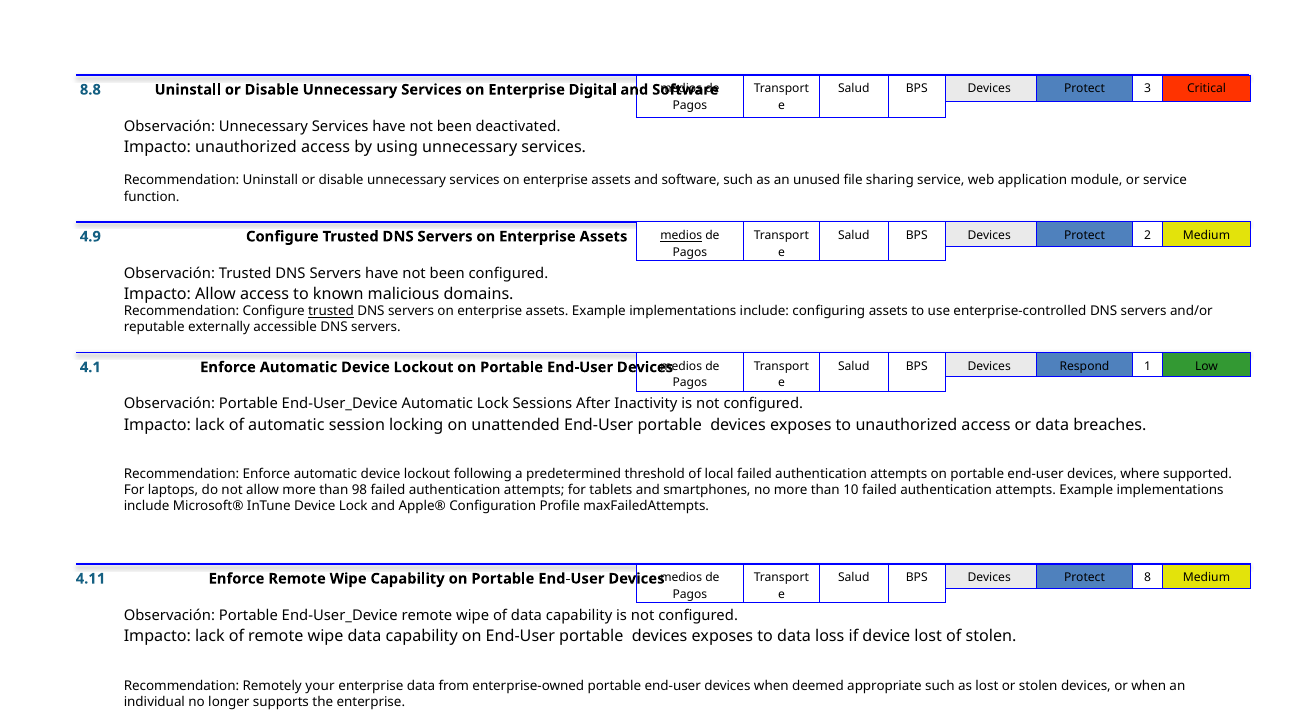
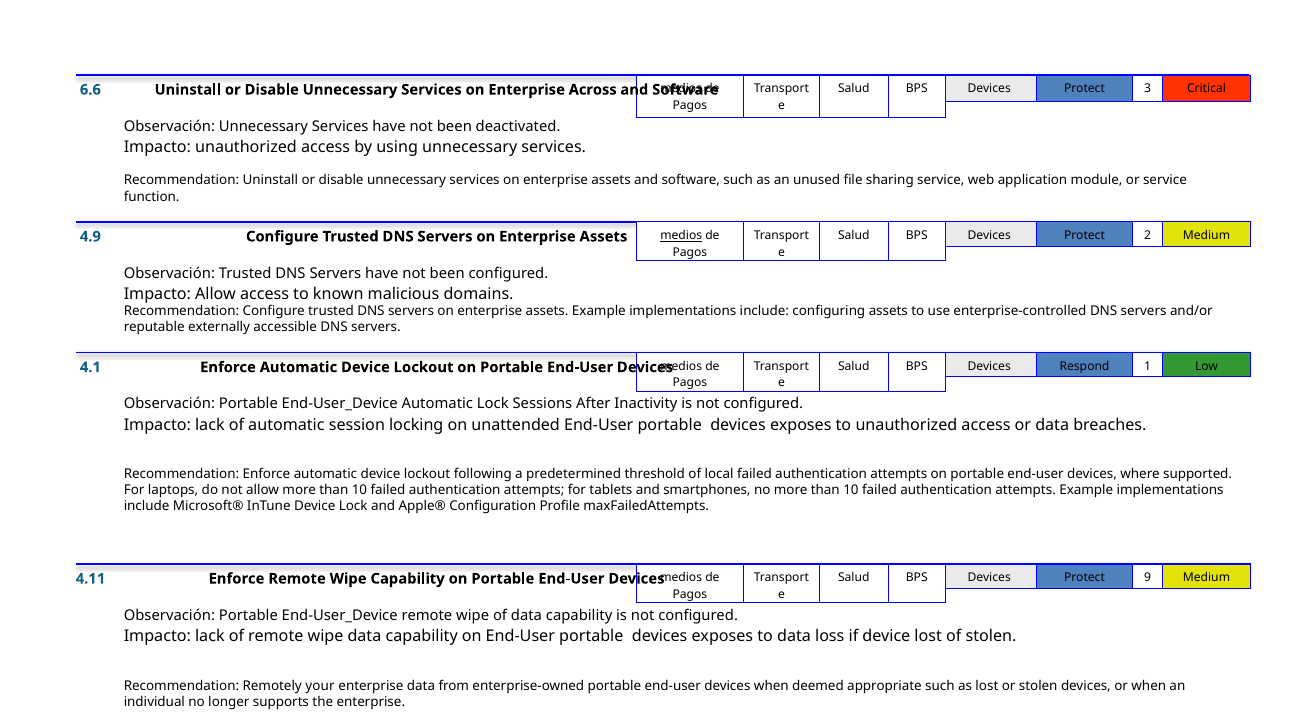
8.8: 8.8 -> 6.6 (90, 90)
Digital: Digital -> Across (593, 90)
trusted underline: present -> none (331, 311)
allow more than 98: 98 -> 10 (360, 491)
8: 8 -> 9 (1147, 578)
